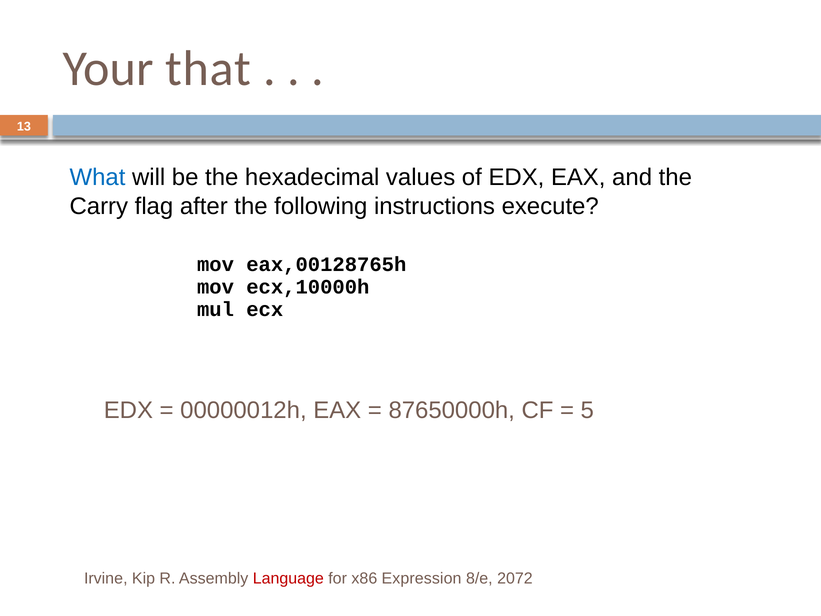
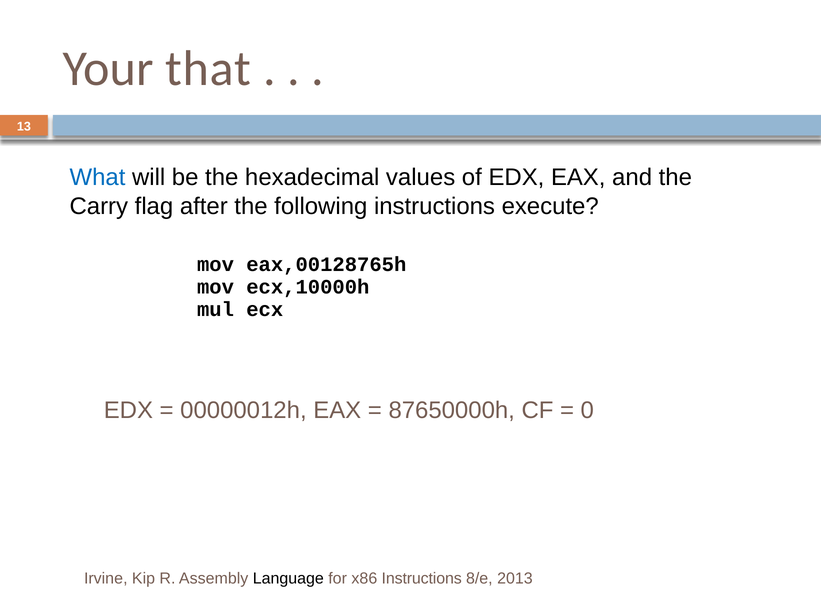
5: 5 -> 0 (587, 410)
Language colour: red -> black (288, 578)
x86 Expression: Expression -> Instructions (422, 578)
2072: 2072 -> 2013 (515, 578)
